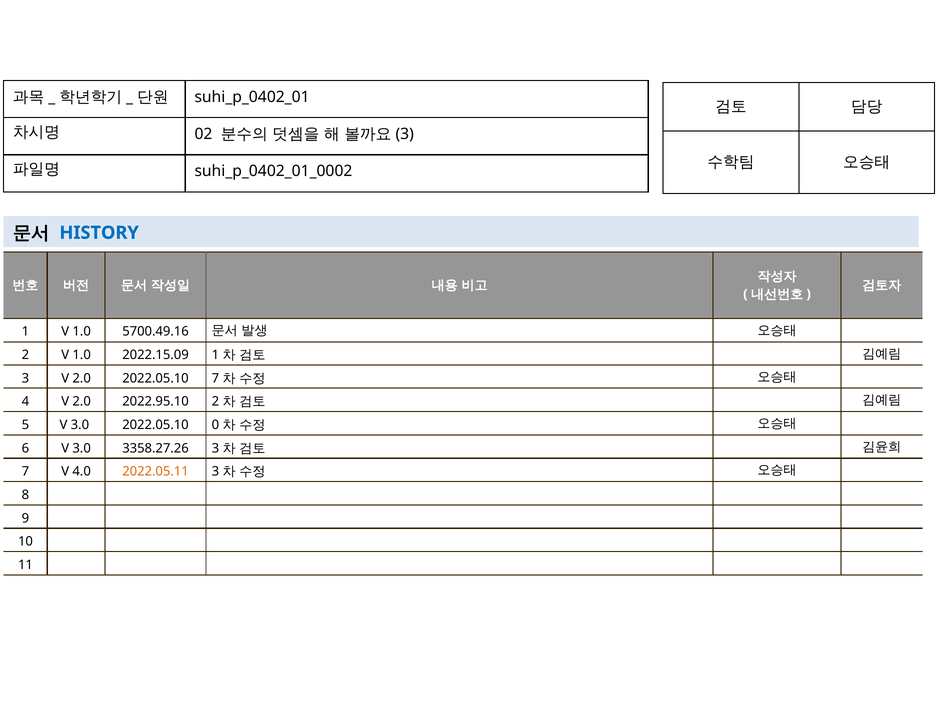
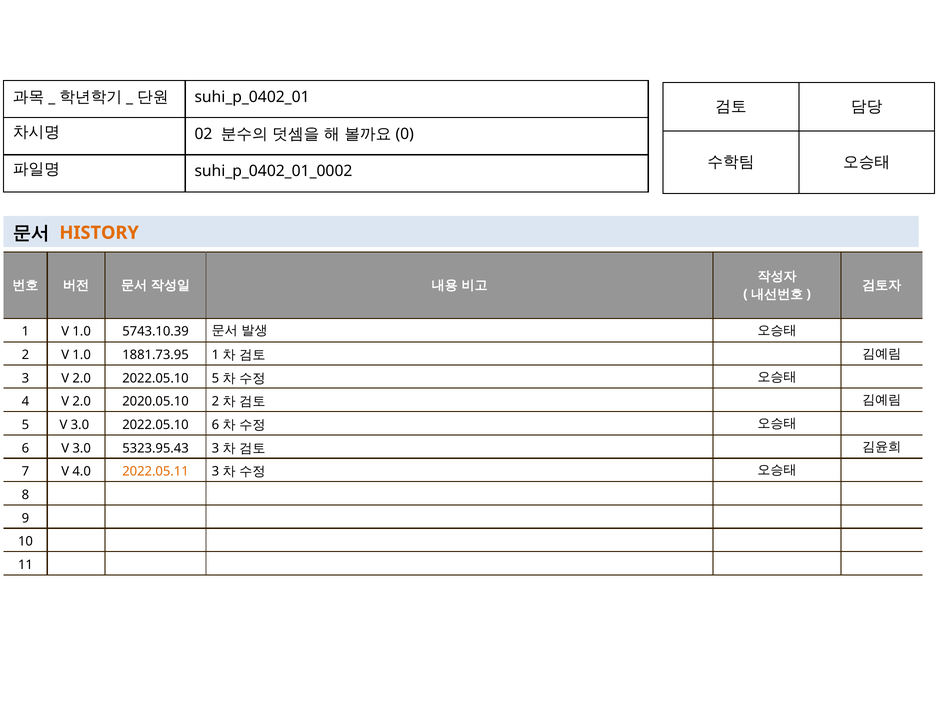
3: 3 -> 0 (405, 134)
HISTORY colour: blue -> orange (99, 233)
5700.49.16: 5700.49.16 -> 5743.10.39 (155, 332)
2022.15.09: 2022.15.09 -> 1881.73.95 (155, 355)
2022.05.10 7: 7 -> 5 (215, 378)
2022.95.10: 2022.95.10 -> 2020.05.10 (155, 401)
2022.05.10 0: 0 -> 6 (215, 425)
3358.27.26: 3358.27.26 -> 5323.95.43 (155, 448)
